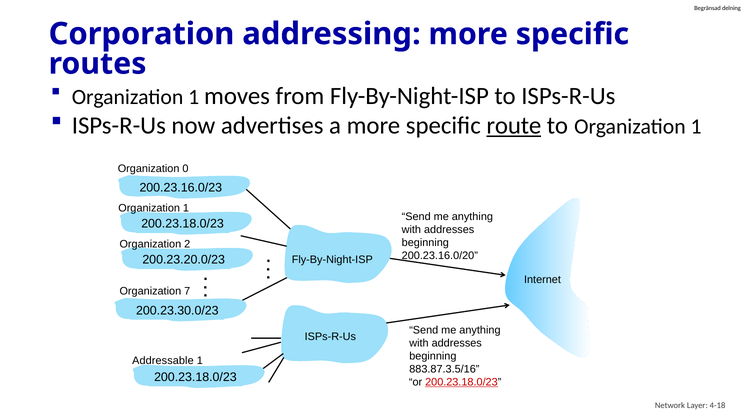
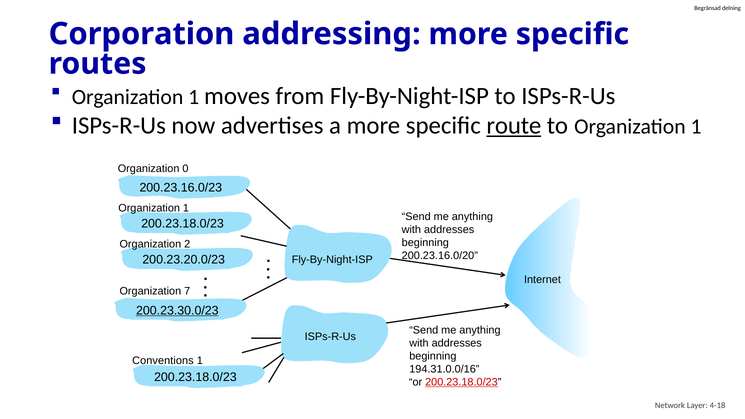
200.23.30.0/23 underline: none -> present (177, 310)
Addressable: Addressable -> Conventions (163, 361)
883.87.3.5/16: 883.87.3.5/16 -> 194.31.0.0/16 (444, 369)
